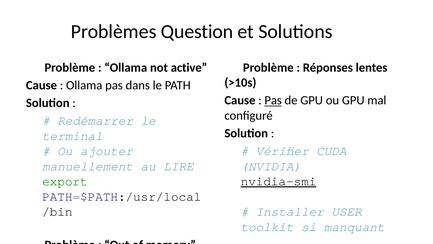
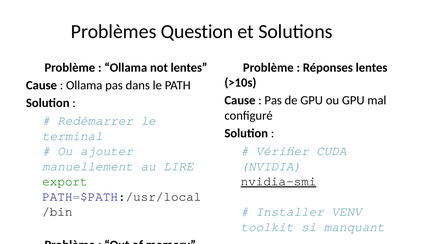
not active: active -> lentes (189, 67)
Pas underline: present -> none (273, 100)
USER: USER -> VENV (347, 211)
